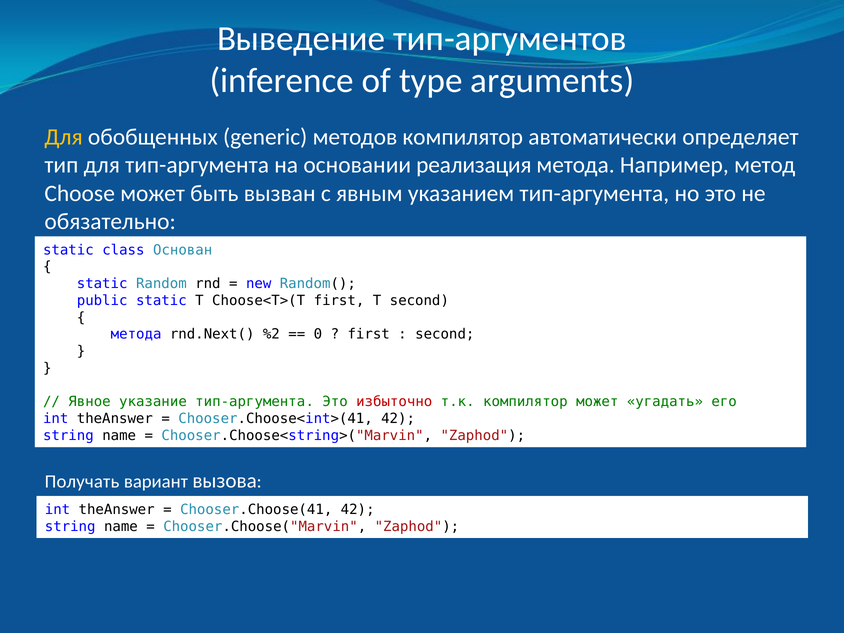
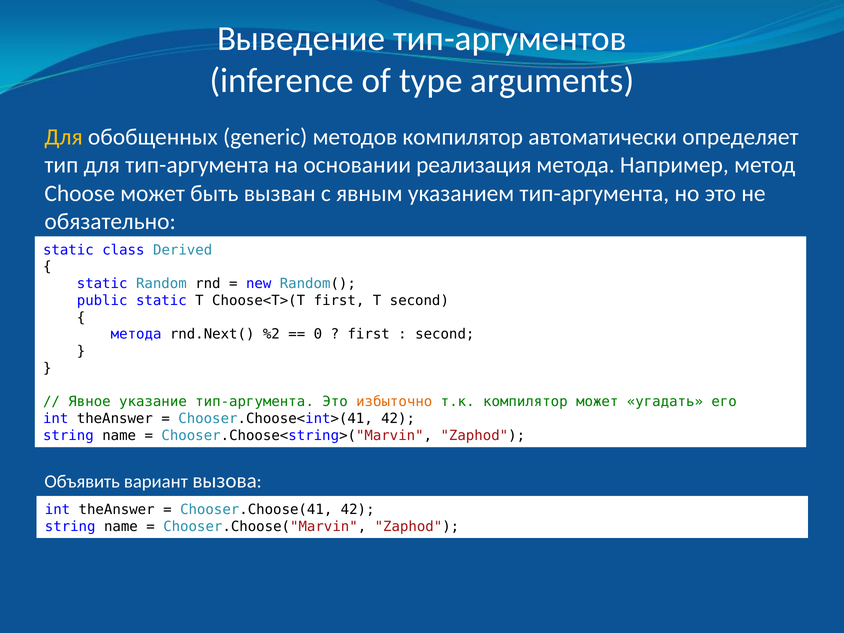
Основан: Основан -> Derived (183, 250)
избыточно colour: red -> orange (394, 402)
Получать: Получать -> Объявить (82, 482)
